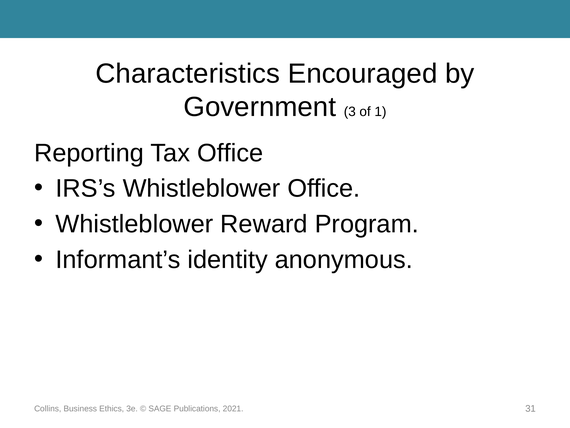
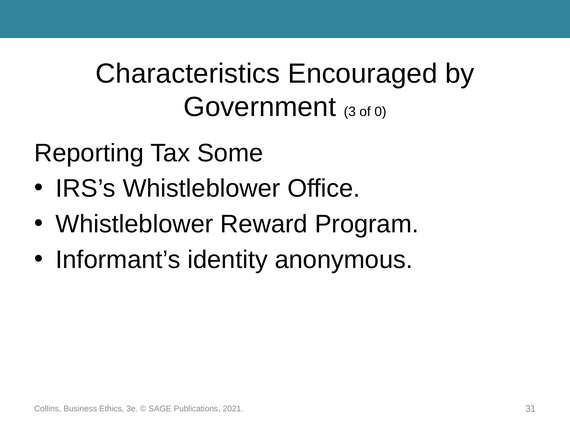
1: 1 -> 0 (380, 112)
Tax Office: Office -> Some (230, 153)
